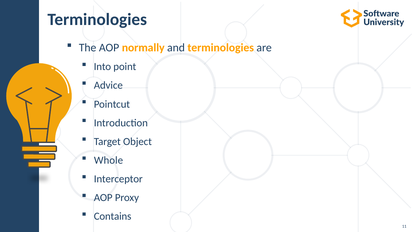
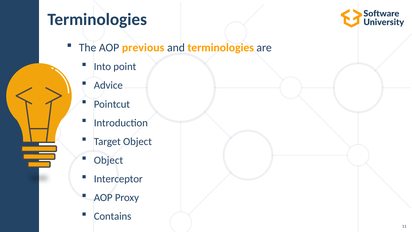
normally: normally -> previous (143, 48)
Whole: Whole -> Object (109, 160)
